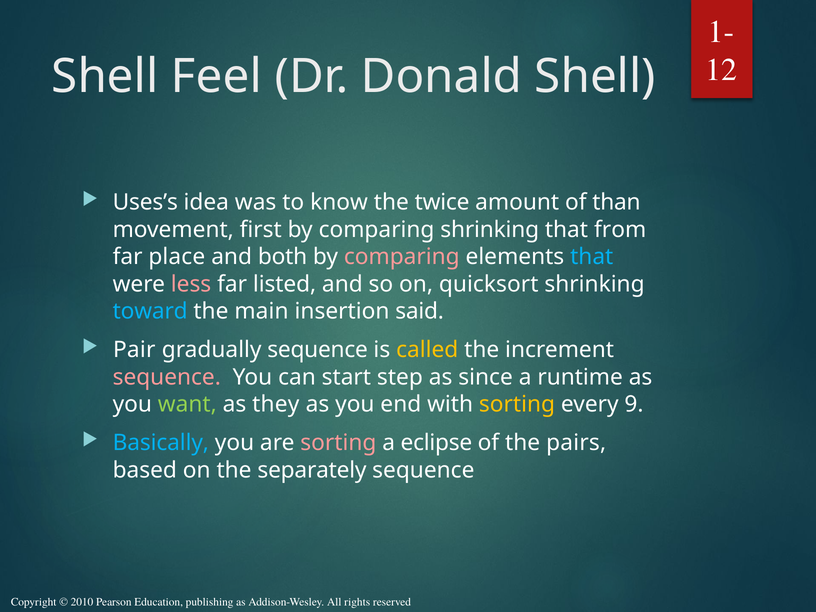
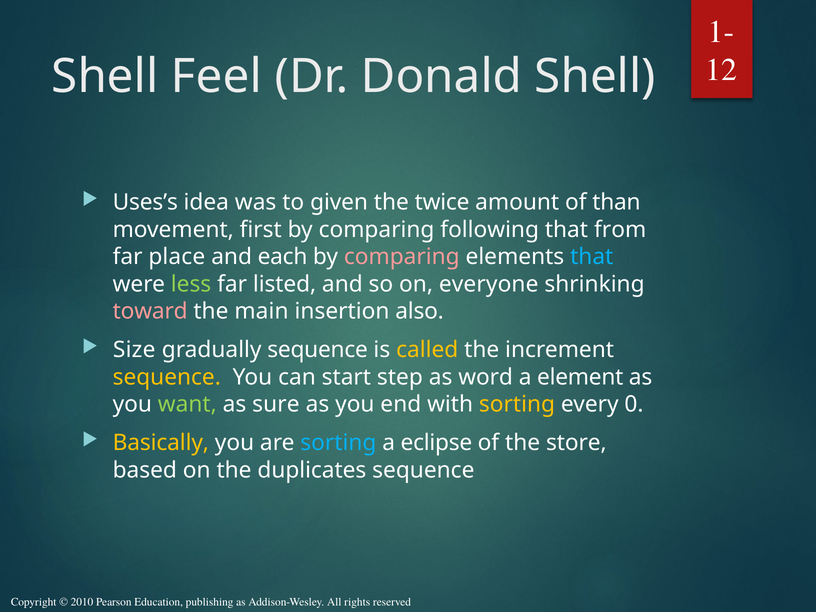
know: know -> given (339, 202)
comparing shrinking: shrinking -> following (490, 230)
both: both -> each (283, 257)
less colour: pink -> light green (191, 284)
quicksort: quicksort -> everyone (489, 284)
toward colour: light blue -> pink (150, 311)
said: said -> also (420, 311)
Pair: Pair -> Size (134, 350)
sequence colour: pink -> yellow (167, 377)
since: since -> word (486, 377)
runtime: runtime -> element (580, 377)
they: they -> sure (276, 404)
9: 9 -> 0 (634, 404)
Basically colour: light blue -> yellow (161, 443)
sorting colour: pink -> light blue (338, 443)
pairs: pairs -> store (576, 443)
separately: separately -> duplicates (312, 470)
